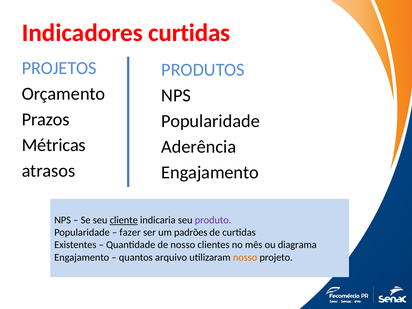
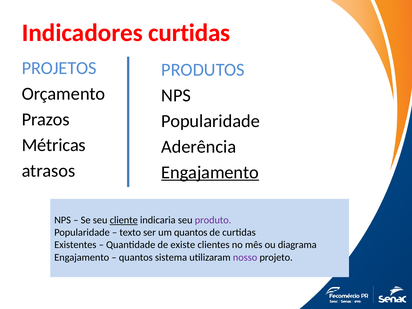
Engajamento underline: none -> present (210, 172)
fazer: fazer -> texto (130, 233)
um padrões: padrões -> quantos (191, 233)
de nosso: nosso -> existe (183, 245)
arquivo: arquivo -> sistema (171, 257)
nosso colour: orange -> purple (245, 257)
